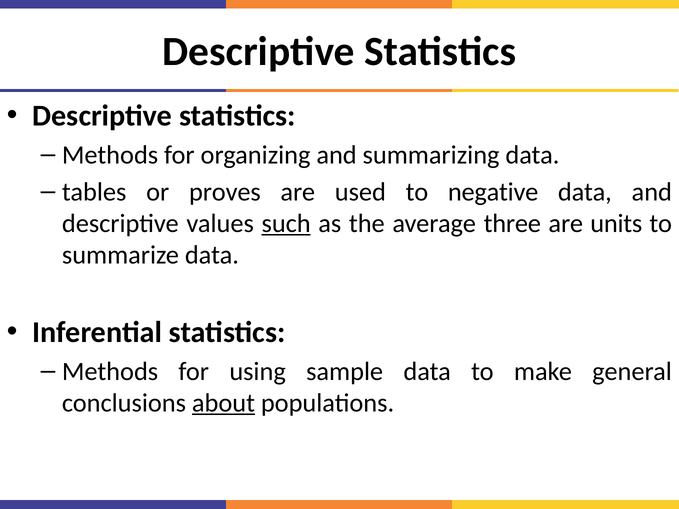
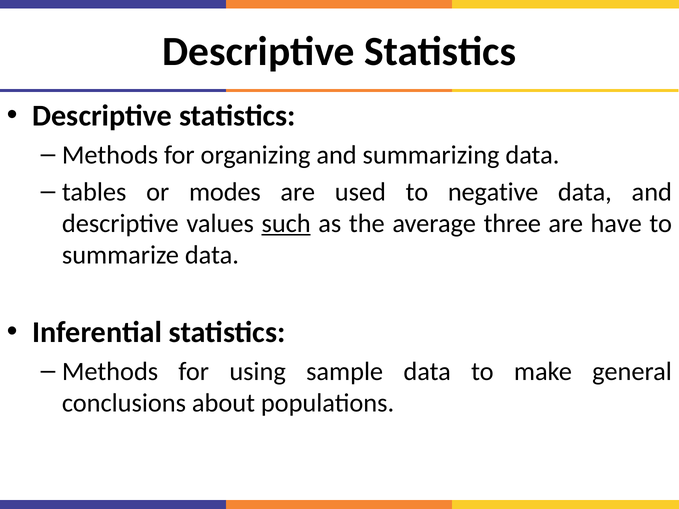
proves: proves -> modes (225, 192)
units: units -> have (616, 224)
about underline: present -> none (223, 403)
